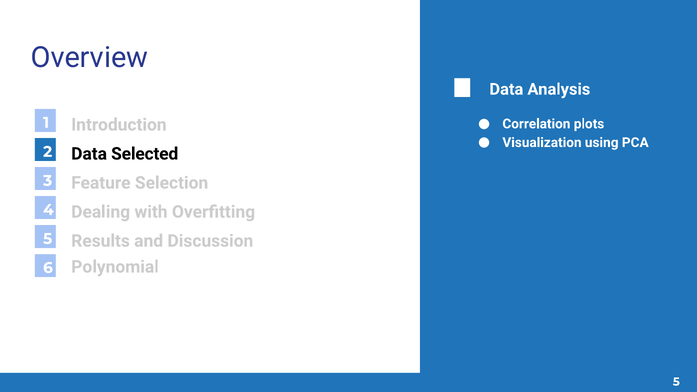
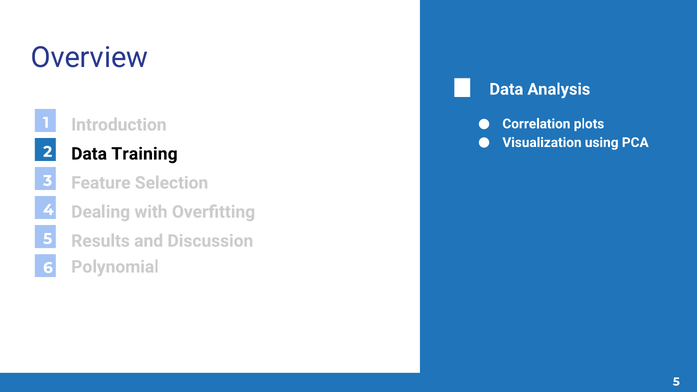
Selected: Selected -> Training (145, 154)
